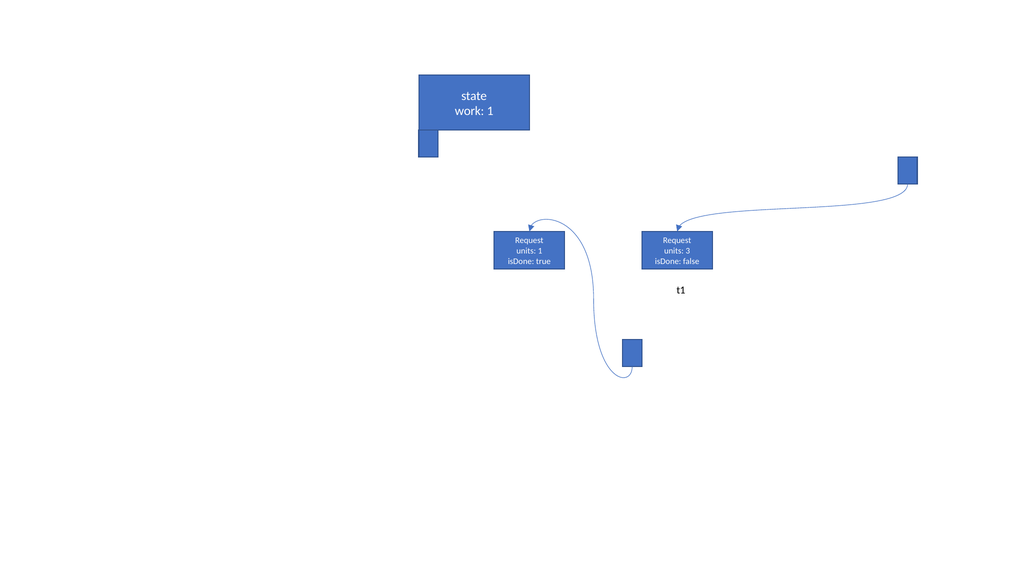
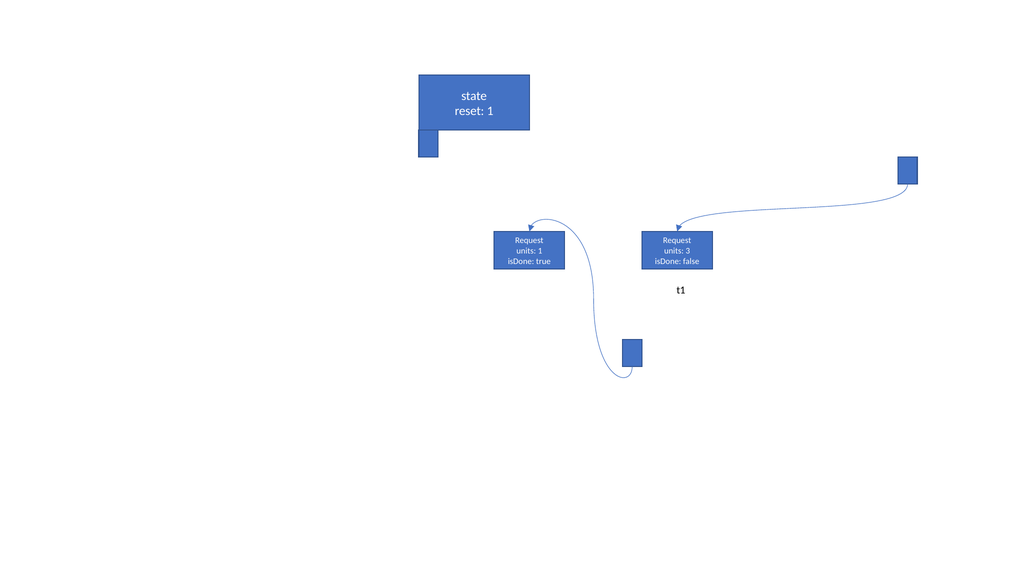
work: work -> reset (469, 111)
